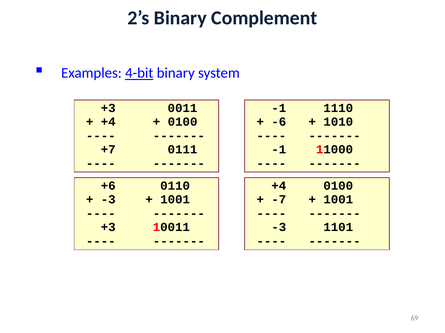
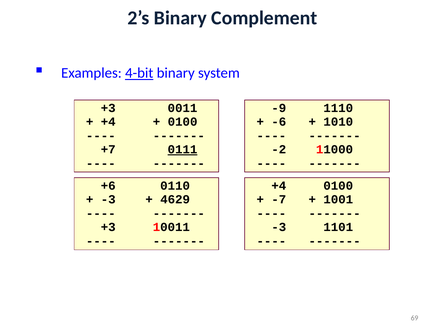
-1: -1 -> -9 (279, 108)
0111 underline: none -> present (183, 150)
-1: -1 -> -2 (279, 150)
1001: 1001 -> 4629 (175, 200)
